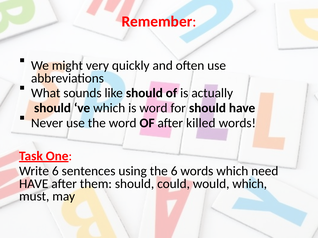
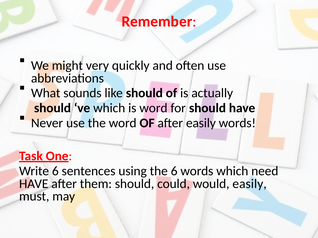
after killed: killed -> easily (201, 123)
would which: which -> easily (250, 184)
